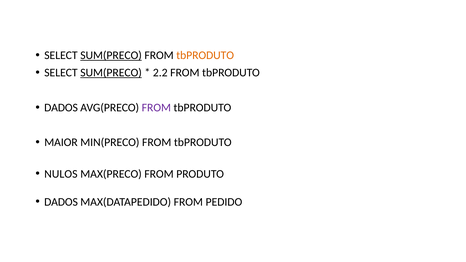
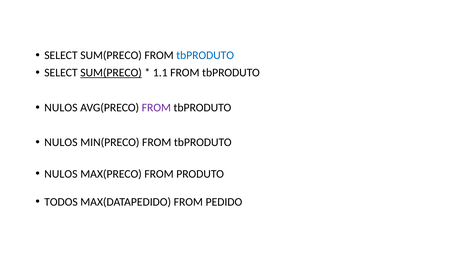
SUM(PRECO underline: present -> none (111, 55)
tbPRODUTO colour: orange -> blue (205, 55)
2.2: 2.2 -> 1.1 (160, 73)
DADOS: DADOS -> NULOS (61, 108)
MAIOR: MAIOR -> NULOS (61, 142)
DADOS: DADOS -> TODOS (61, 202)
